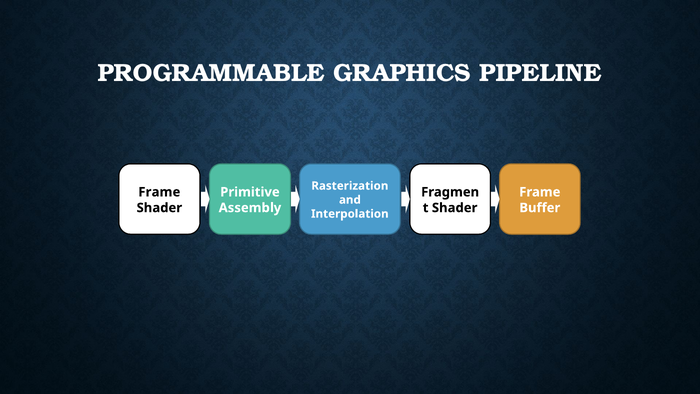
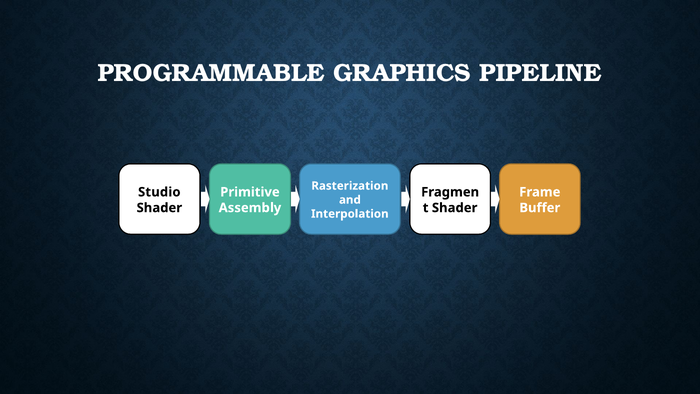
Frame: Frame -> Studio (159, 192)
